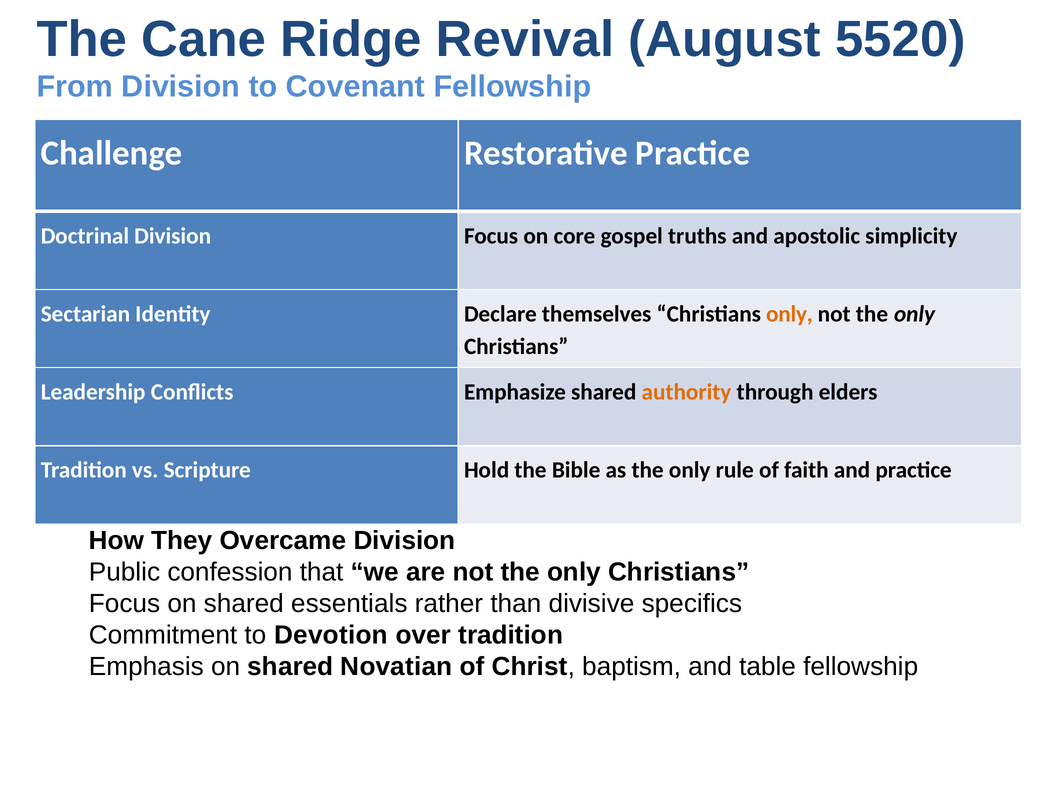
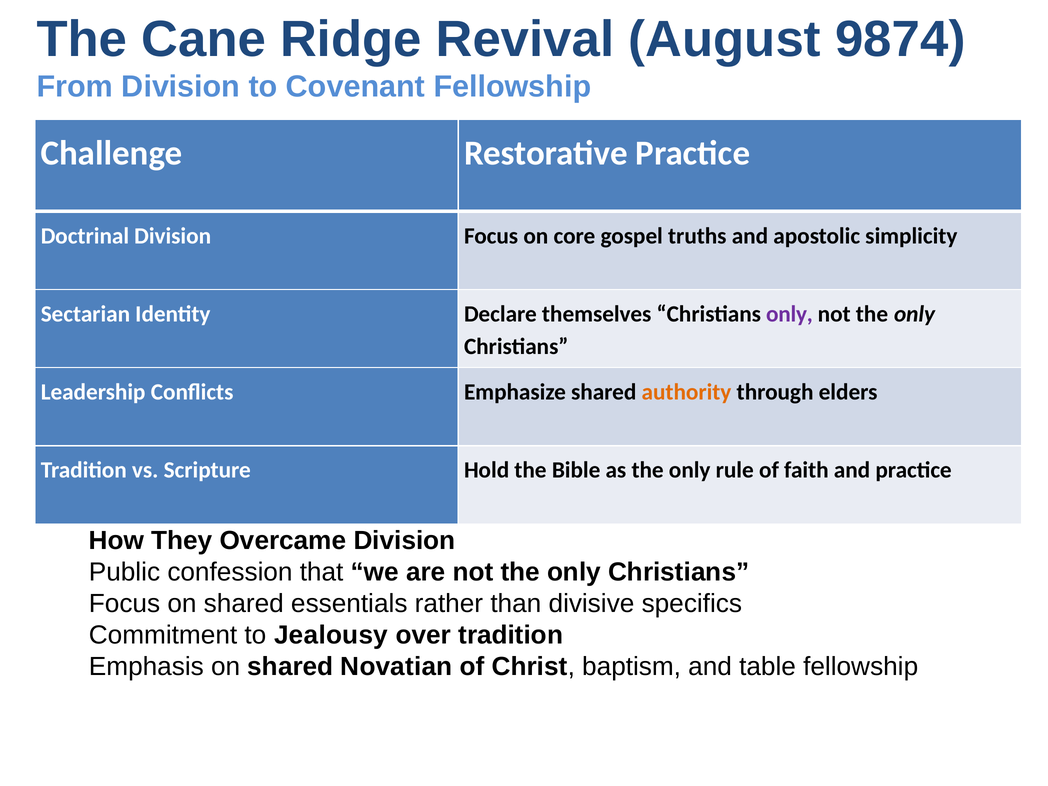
5520: 5520 -> 9874 (900, 39)
only colour: orange -> purple (789, 314)
Devotion: Devotion -> Jealousy (331, 635)
